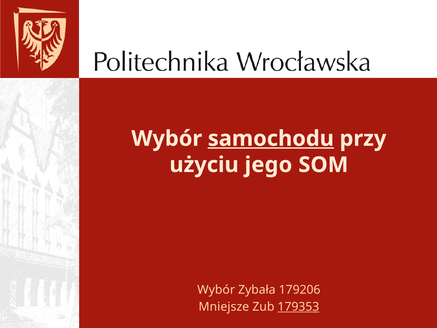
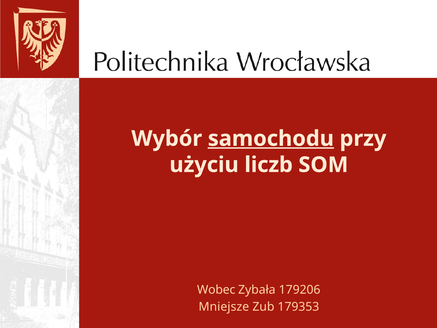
jego: jego -> liczb (269, 165)
Wybór: Wybór -> Wobec (216, 290)
179353 underline: present -> none (298, 307)
